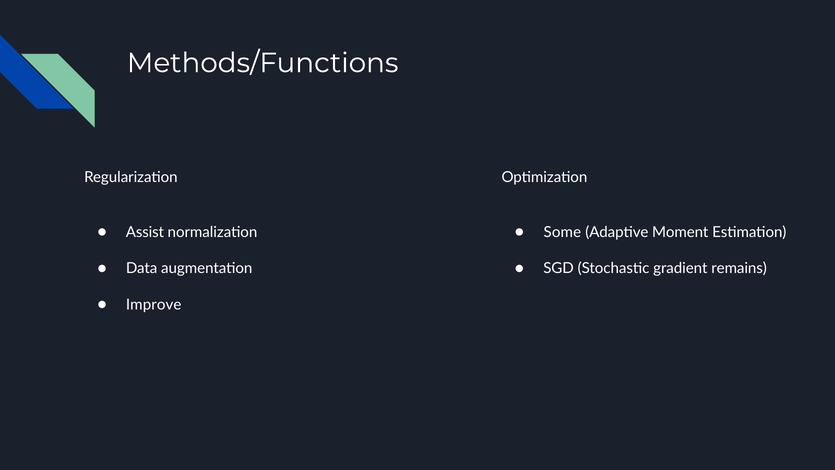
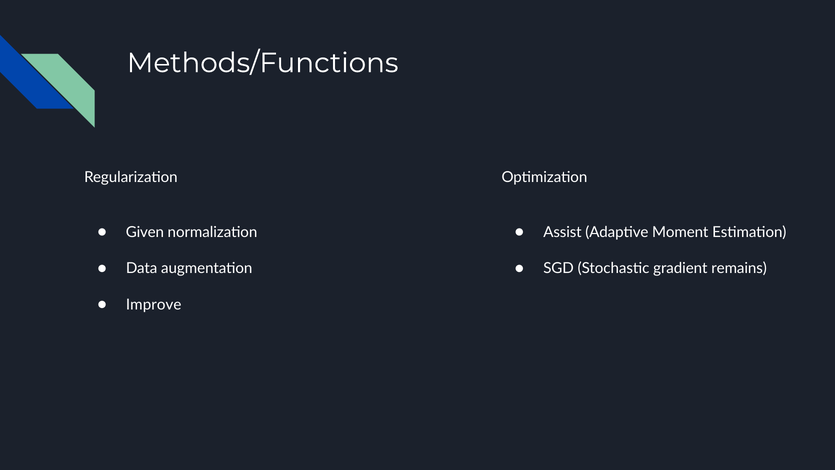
Assist: Assist -> Given (145, 232)
Some: Some -> Assist (562, 232)
